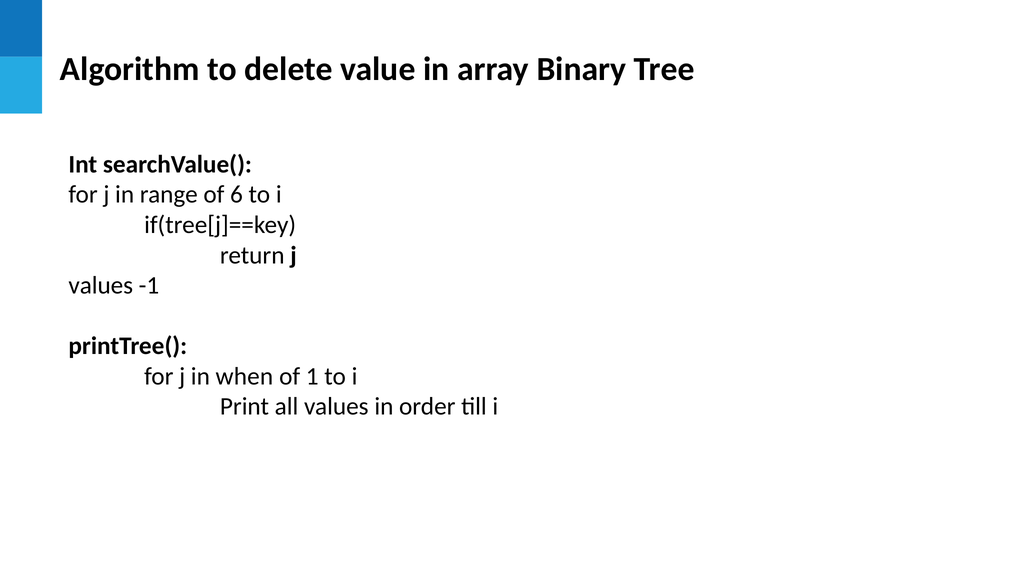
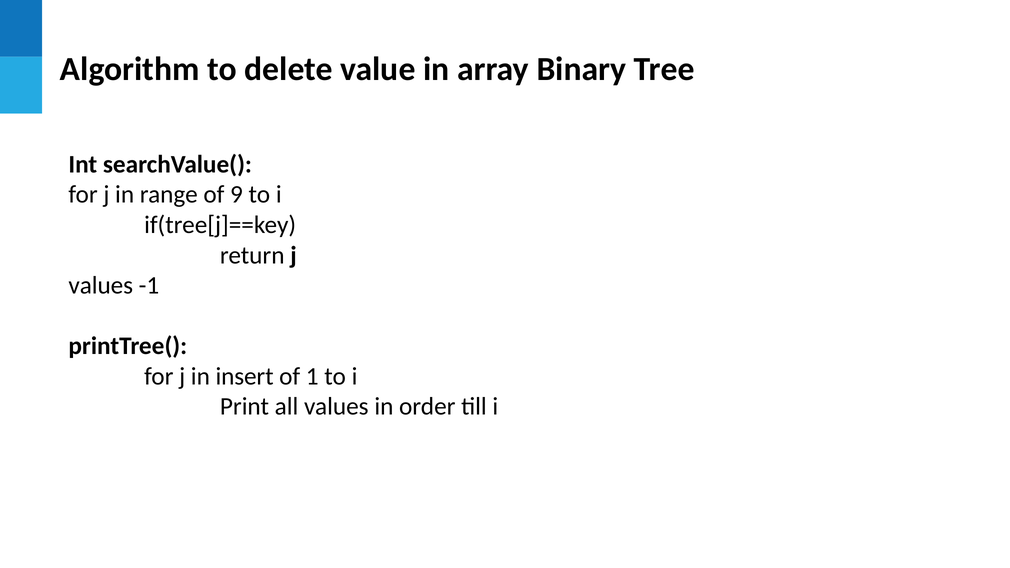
6: 6 -> 9 (236, 195)
when: when -> insert (245, 376)
